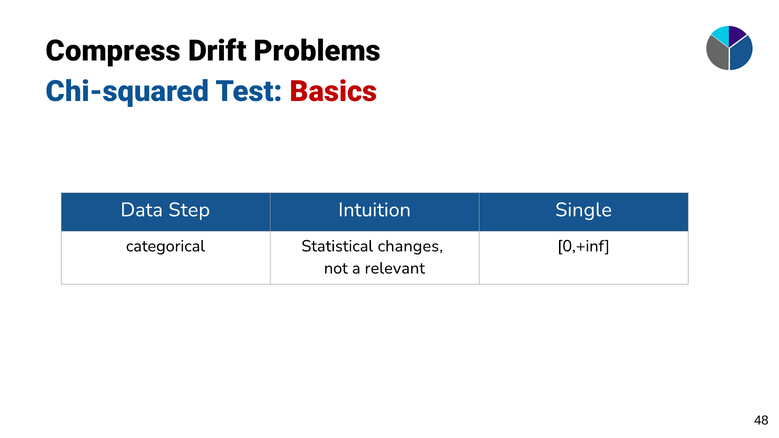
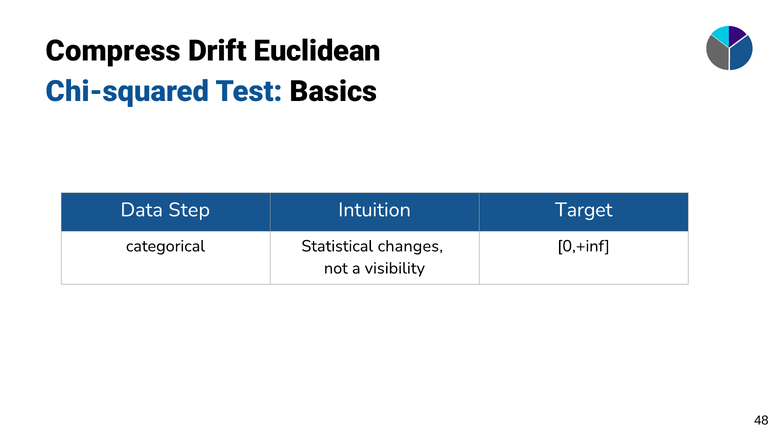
Problems: Problems -> Euclidean (317, 51)
Basics colour: red -> black (333, 92)
Single: Single -> Target (584, 210)
relevant: relevant -> visibility (395, 268)
